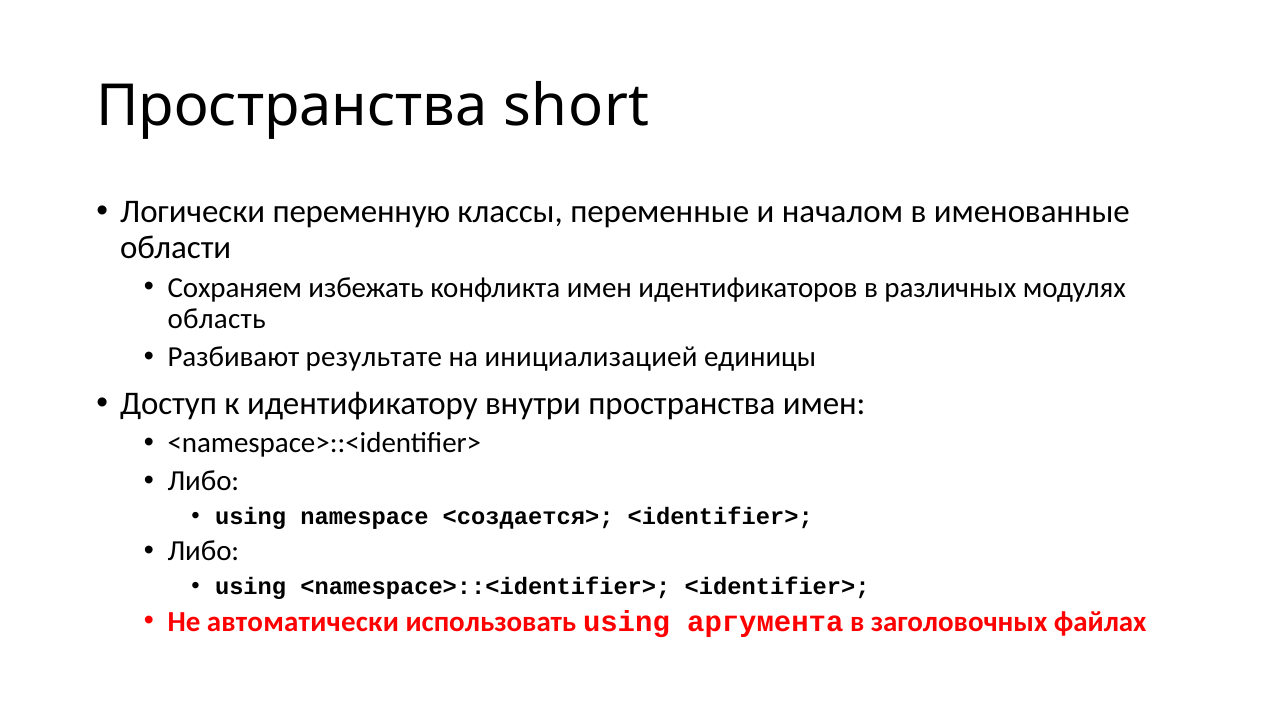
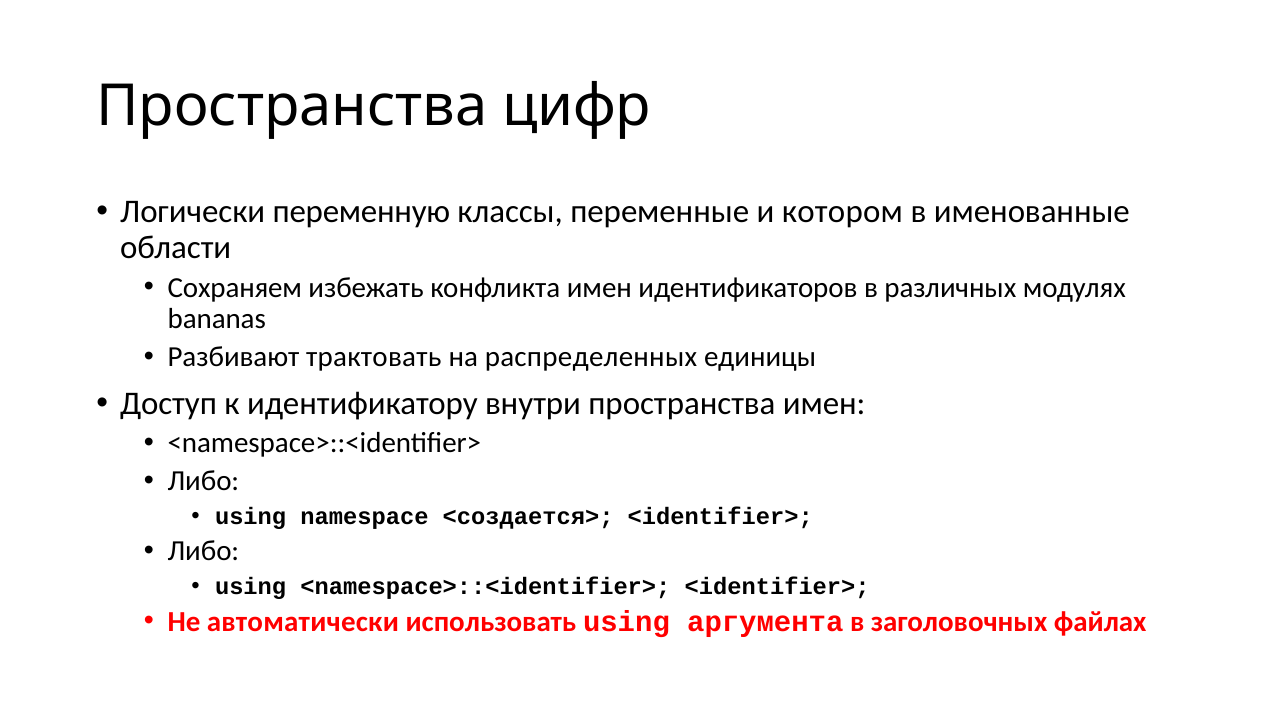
short: short -> цифр (577, 106)
началом: началом -> котором (842, 212)
область: область -> bananas (217, 319)
результате: результате -> трактовать (374, 356)
инициализацией: инициализацией -> распределенных (591, 356)
